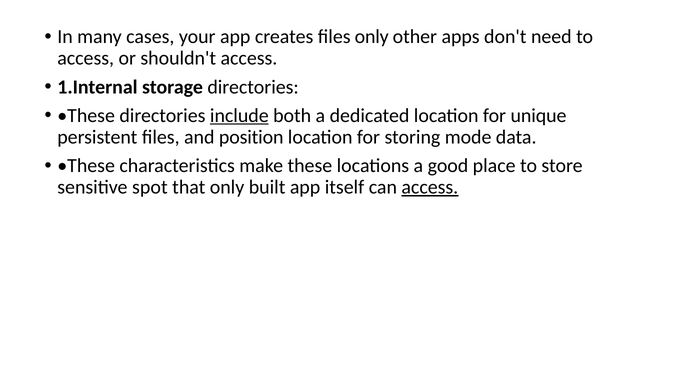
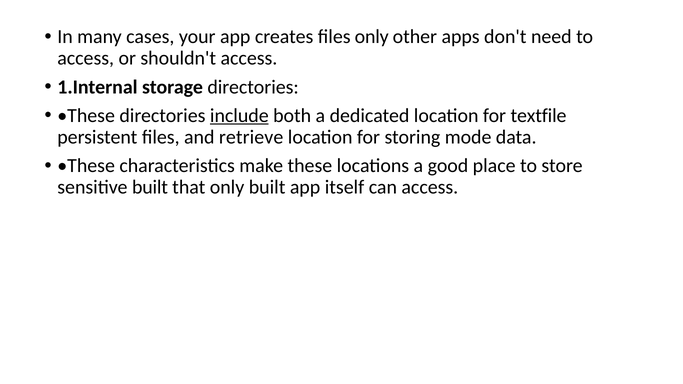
unique: unique -> textfile (539, 116)
position: position -> retrieve (251, 137)
sensitive spot: spot -> built (150, 187)
access underline: present -> none (430, 187)
